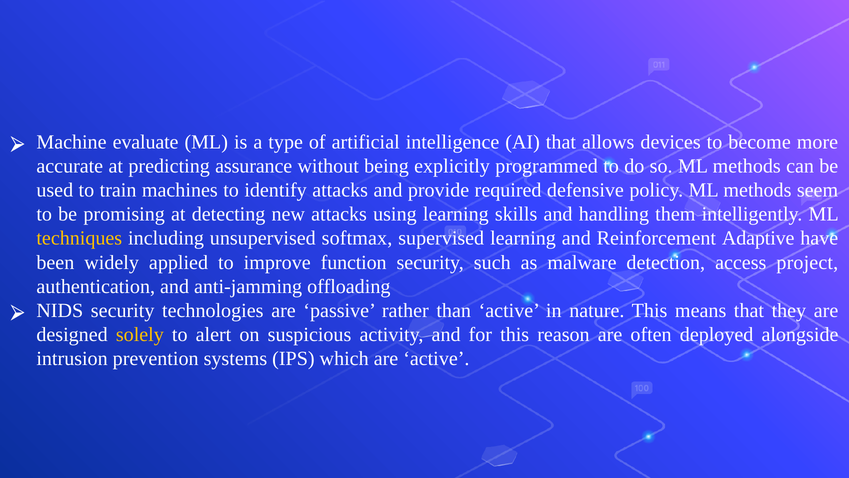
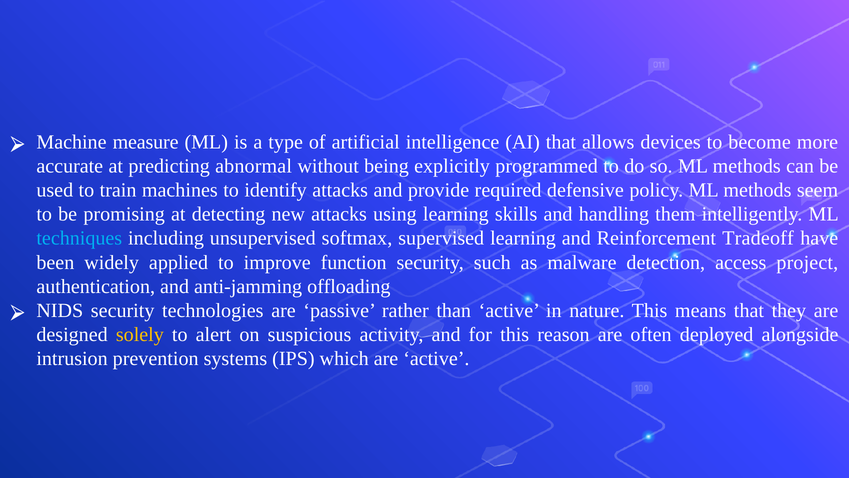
evaluate: evaluate -> measure (146, 142)
assurance: assurance -> abnormal (254, 166)
techniques colour: yellow -> light blue (79, 238)
Adaptive: Adaptive -> Tradeoff (758, 238)
